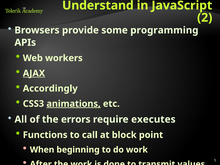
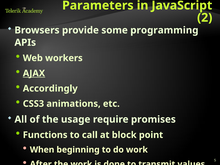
Understand: Understand -> Parameters (98, 5)
animations underline: present -> none (74, 104)
errors: errors -> usage (76, 119)
executes: executes -> promises (153, 119)
